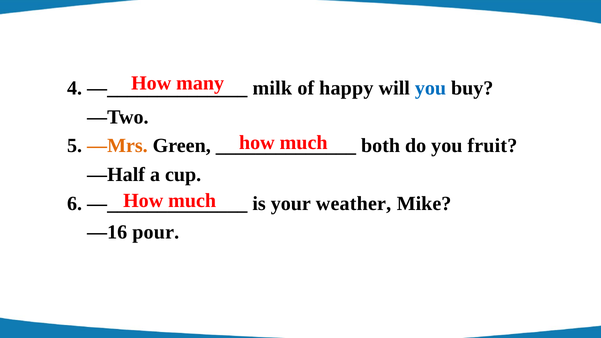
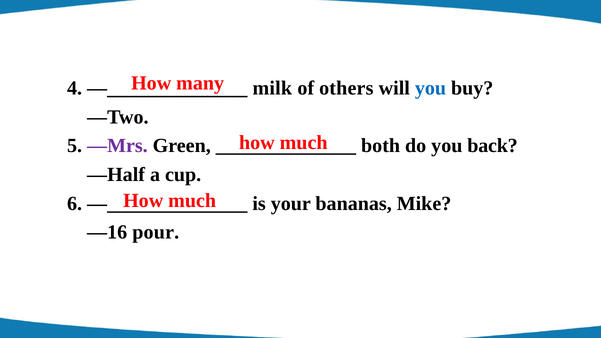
happy: happy -> others (346, 88)
—Mrs colour: orange -> purple (117, 146)
fruit: fruit -> back (493, 146)
weather: weather -> bananas (354, 203)
